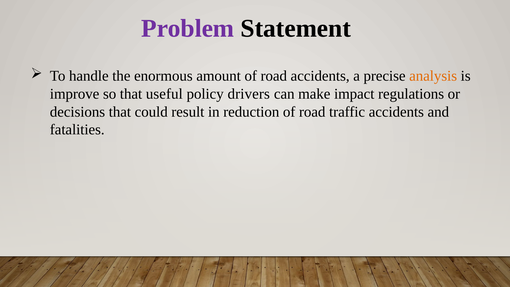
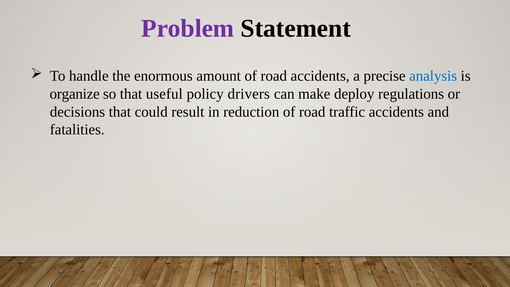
analysis colour: orange -> blue (433, 76)
improve: improve -> organize (75, 94)
impact: impact -> deploy (354, 94)
